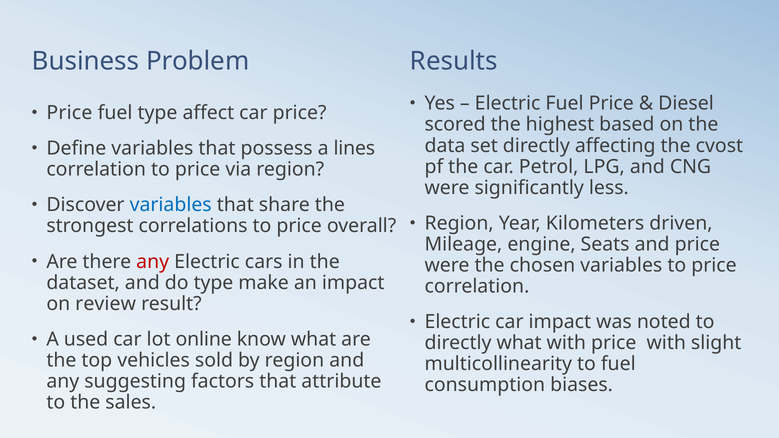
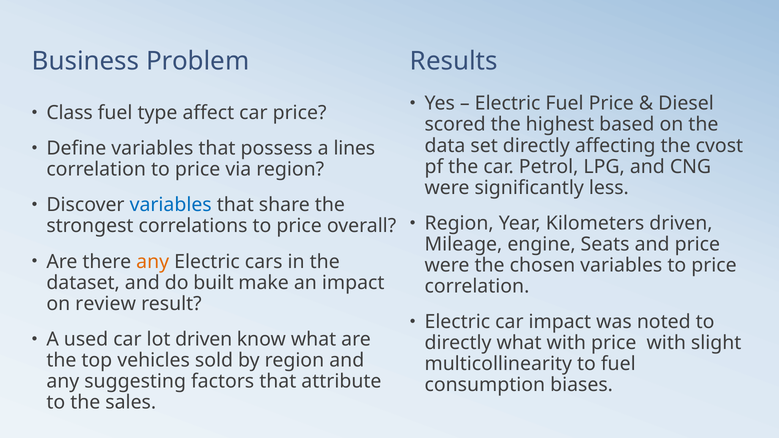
Price: Price -> Class (70, 113)
any colour: red -> orange (153, 262)
do type: type -> built (214, 283)
lot online: online -> driven (204, 339)
